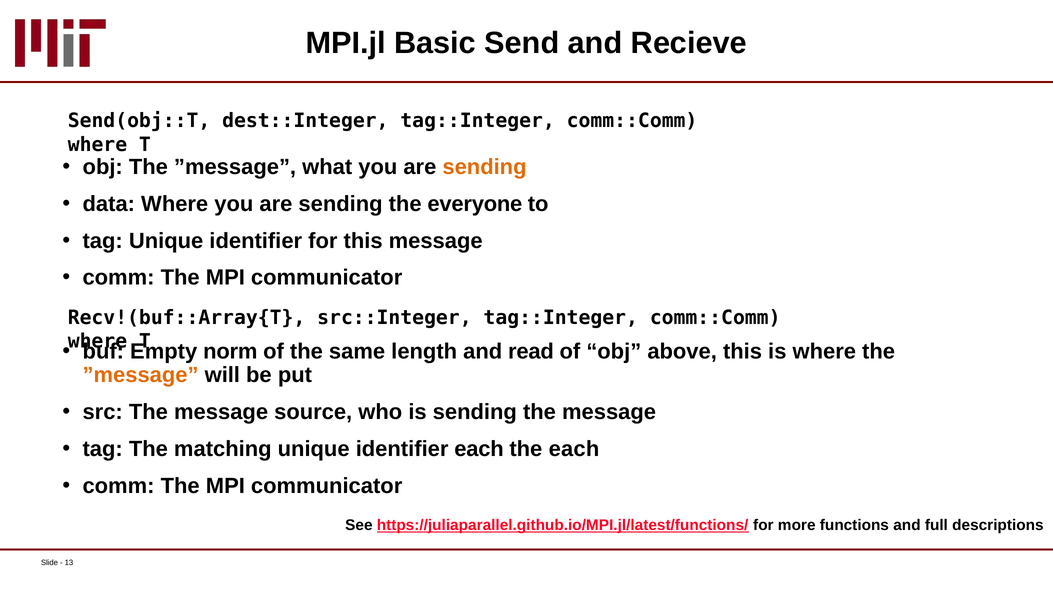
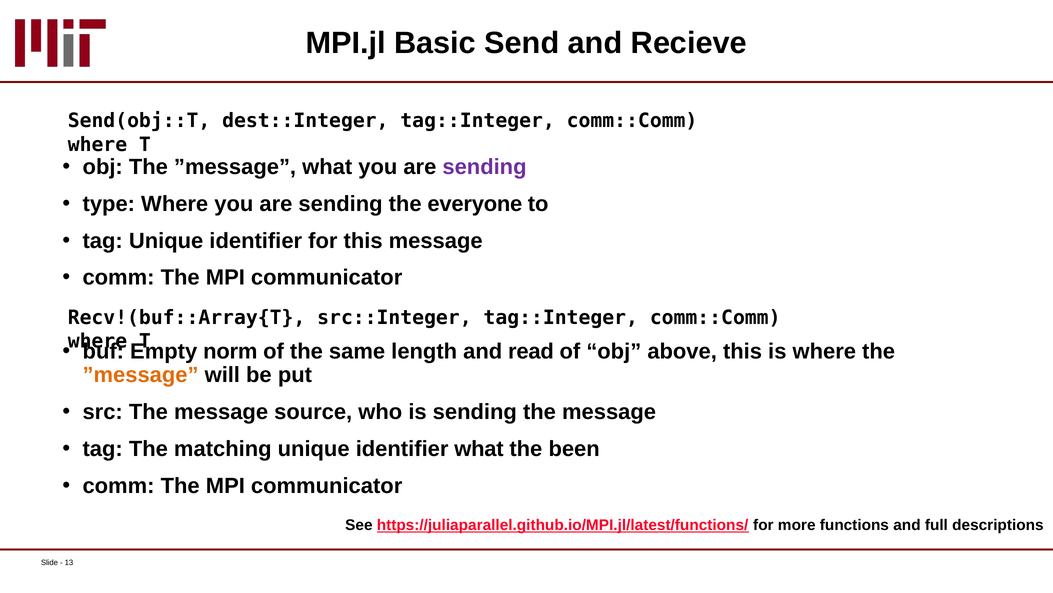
sending colour: orange -> purple (484, 167)
data: data -> type (109, 204)
identifier each: each -> what (479, 448)
the each: each -> been (574, 448)
